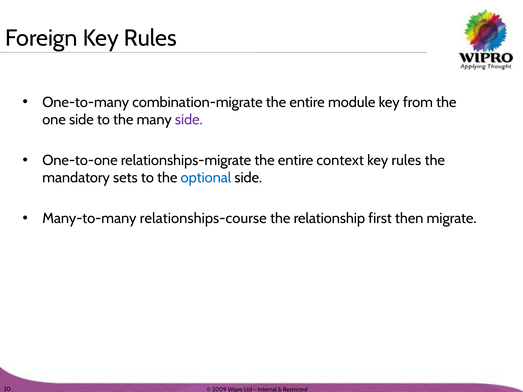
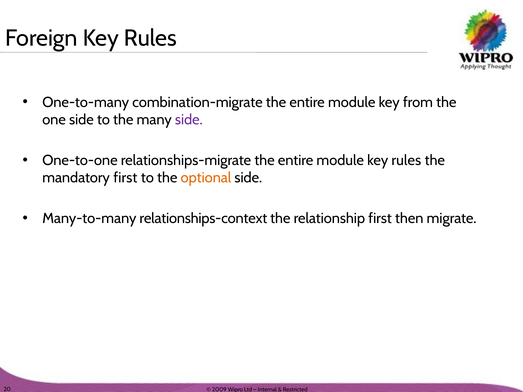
relationships-migrate the entire context: context -> module (340, 161)
mandatory sets: sets -> first (125, 178)
optional colour: blue -> orange (206, 178)
relationships-course: relationships-course -> relationships-context (203, 219)
